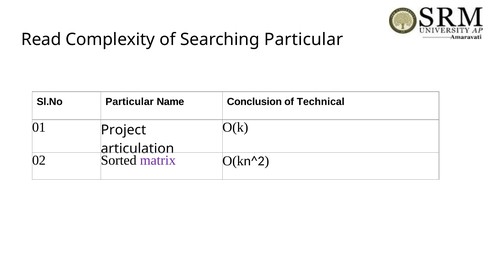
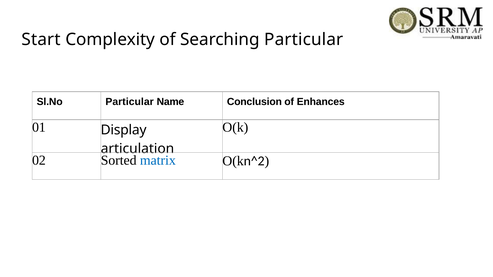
Read: Read -> Start (41, 40)
Technical: Technical -> Enhances (321, 102)
Project: Project -> Display (124, 130)
matrix colour: purple -> blue (158, 160)
